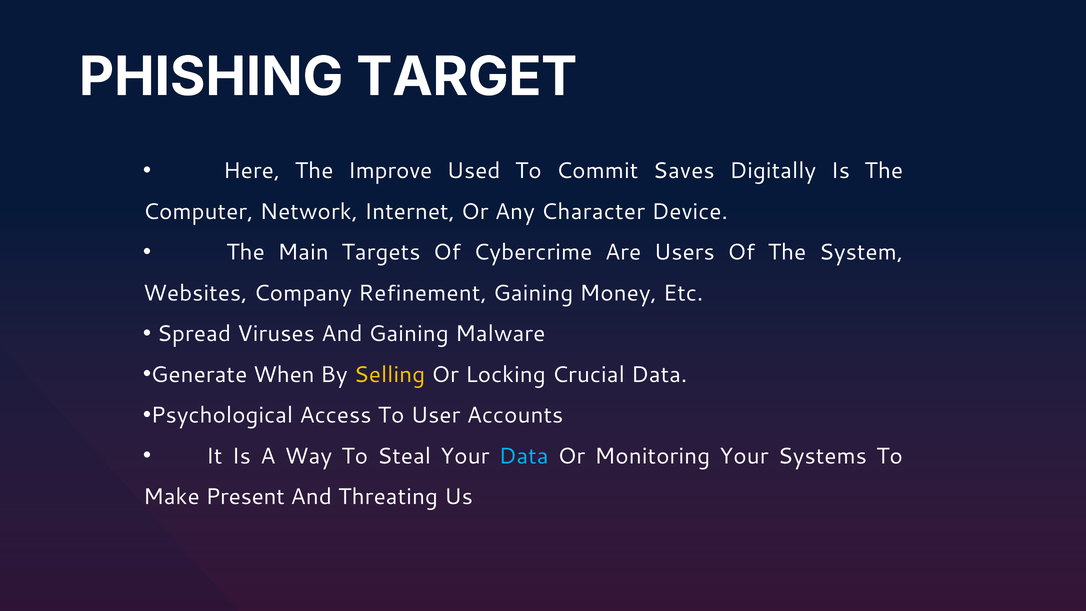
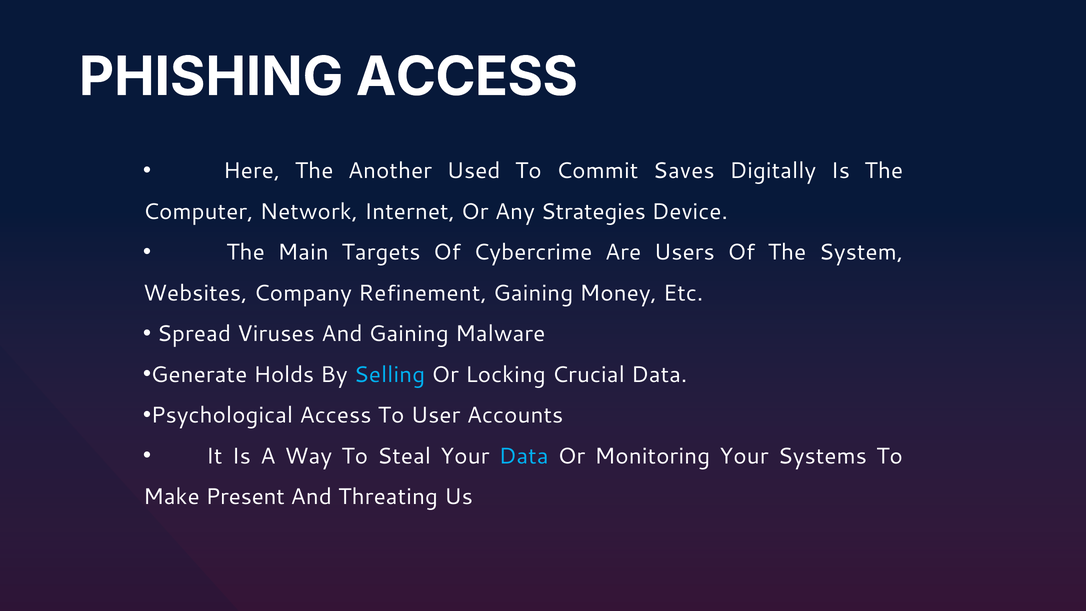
PHISHING TARGET: TARGET -> ACCESS (467, 77)
Improve: Improve -> Another (390, 171)
Character: Character -> Strategies (593, 212)
When: When -> Holds (284, 375)
Selling colour: yellow -> light blue (390, 375)
